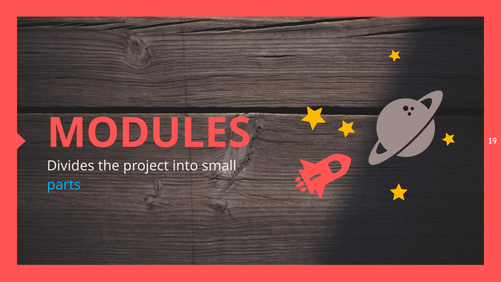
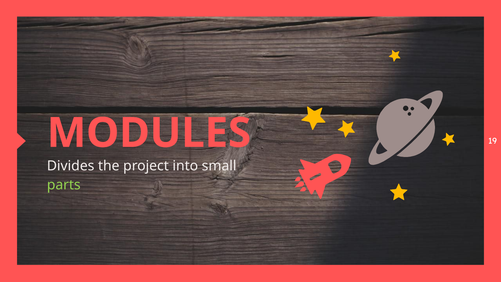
parts colour: light blue -> light green (64, 185)
